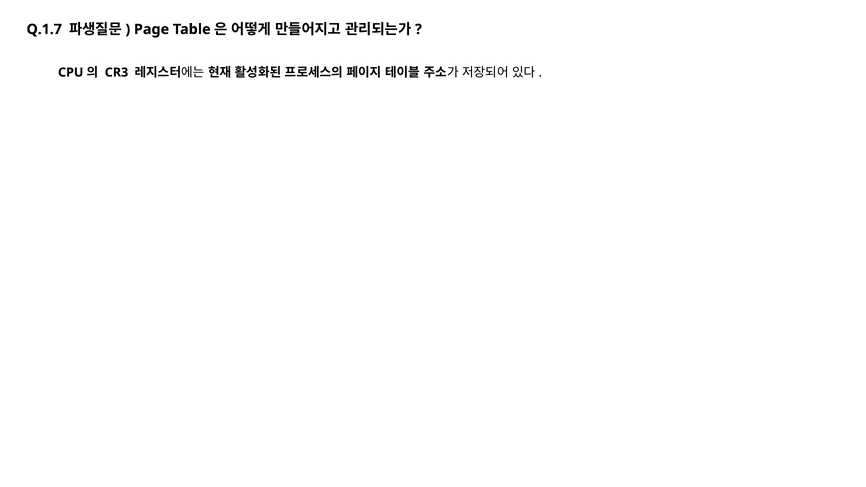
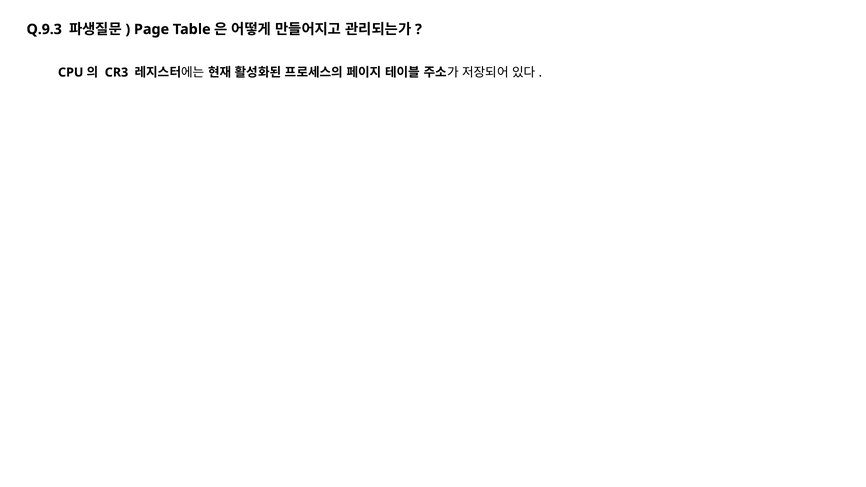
Q.1.7: Q.1.7 -> Q.9.3 (44, 29)
